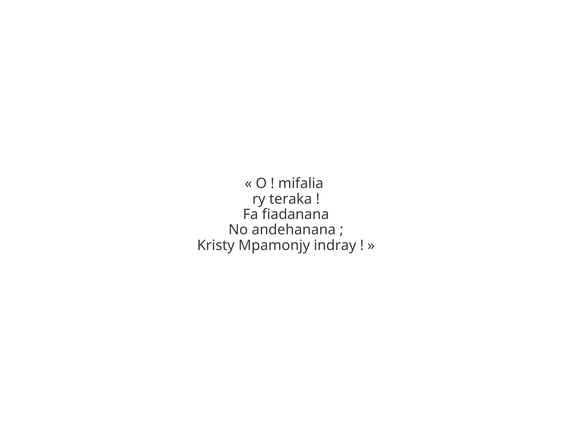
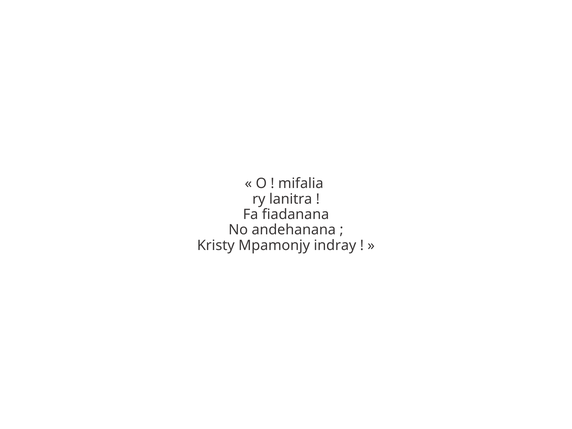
teraka: teraka -> lanitra (291, 199)
